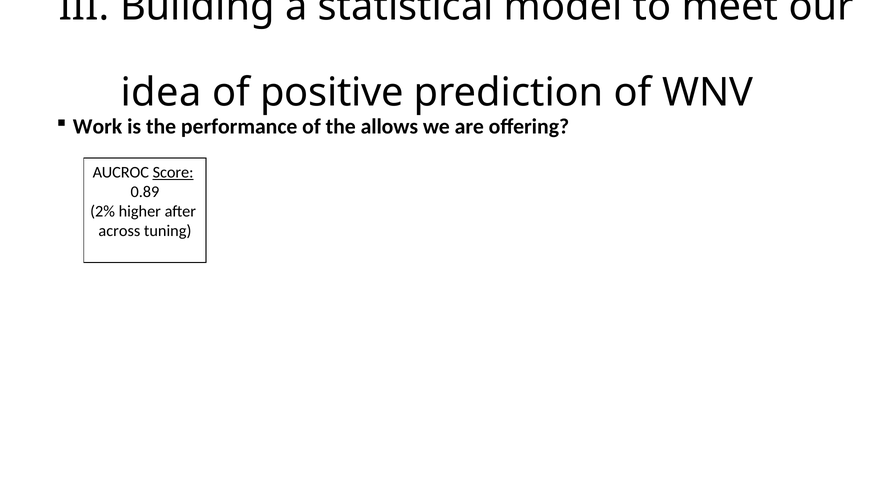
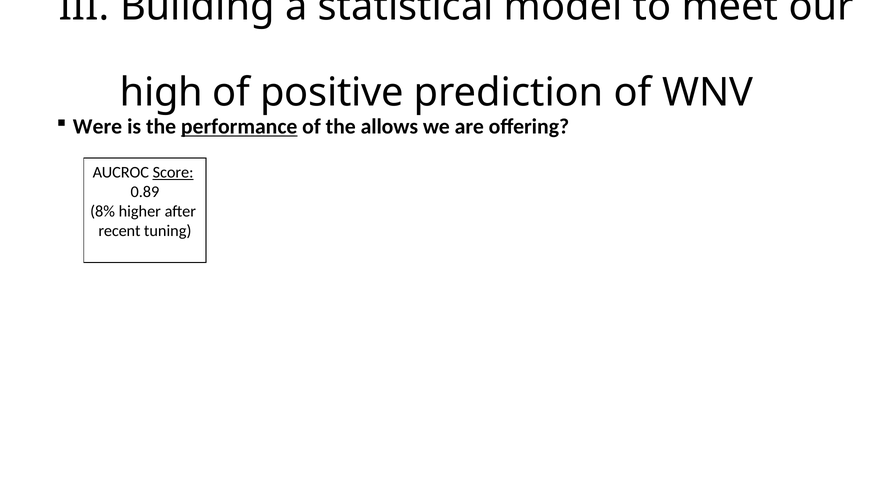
idea: idea -> high (161, 92)
Work: Work -> Were (98, 127)
performance underline: none -> present (239, 127)
2%: 2% -> 8% (103, 211)
across: across -> recent (119, 231)
